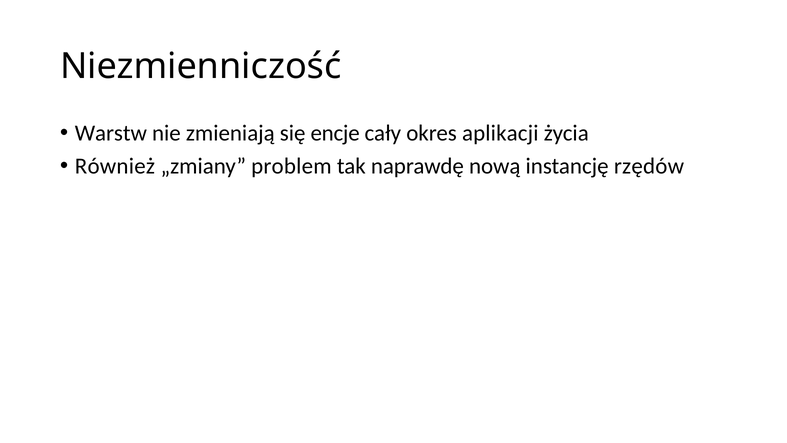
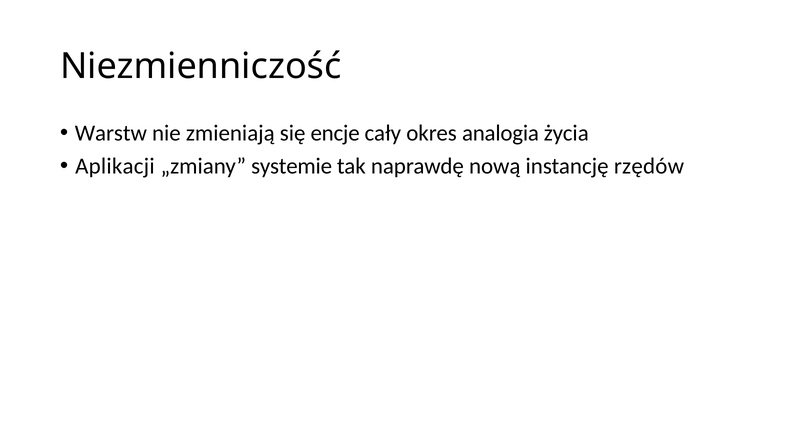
aplikacji: aplikacji -> analogia (500, 133)
Również: Również -> Aplikacji (115, 166)
problem: problem -> systemie (292, 166)
